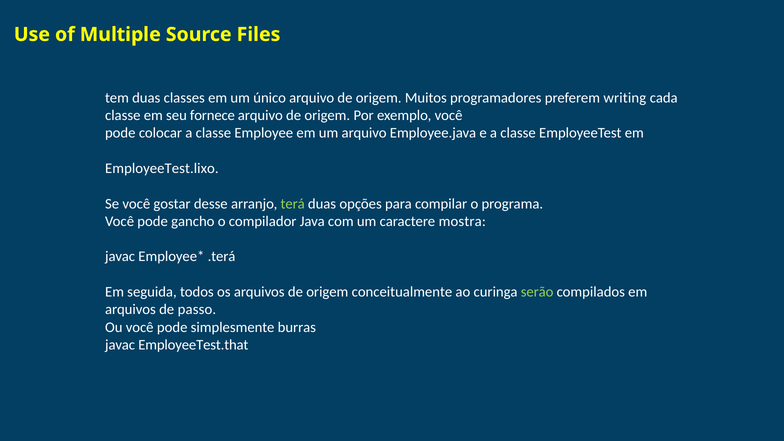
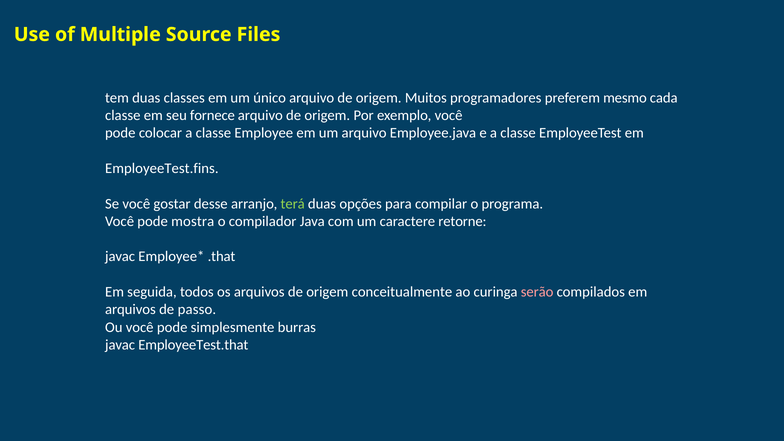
writing: writing -> mesmo (625, 98)
EmployeeTest.lixo: EmployeeTest.lixo -> EmployeeTest.fins (162, 168)
gancho: gancho -> mostra (193, 221)
mostra: mostra -> retorne (462, 221)
.terá: .terá -> .that (222, 257)
serão colour: light green -> pink (537, 292)
